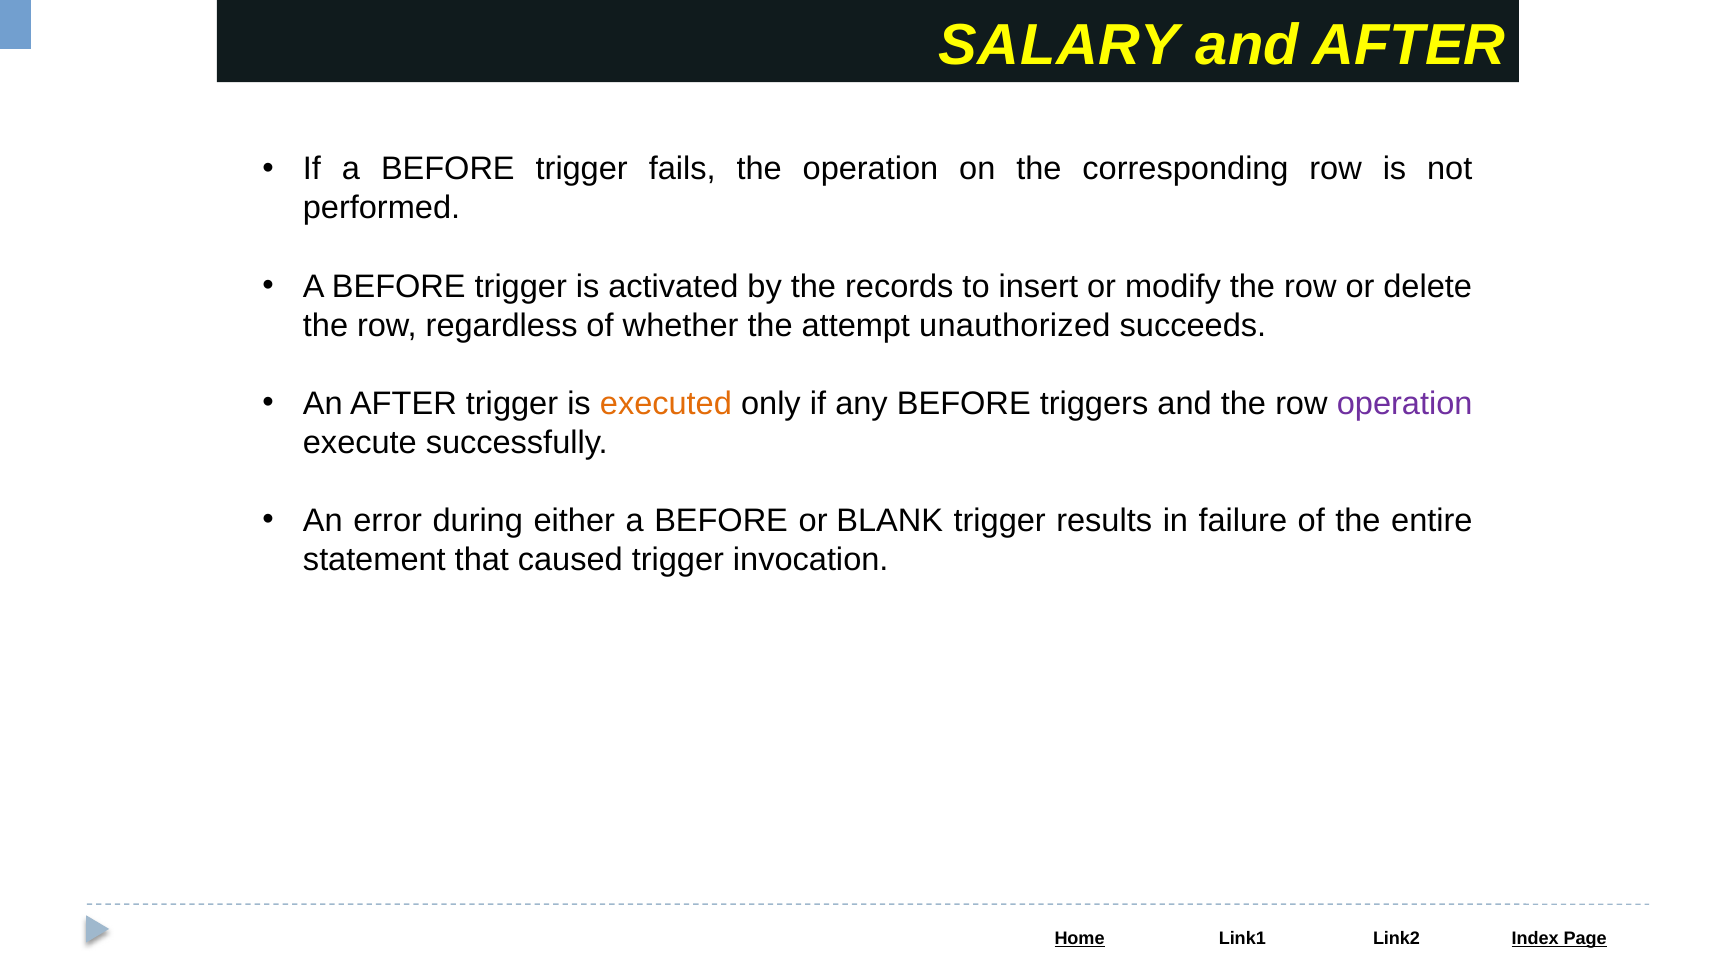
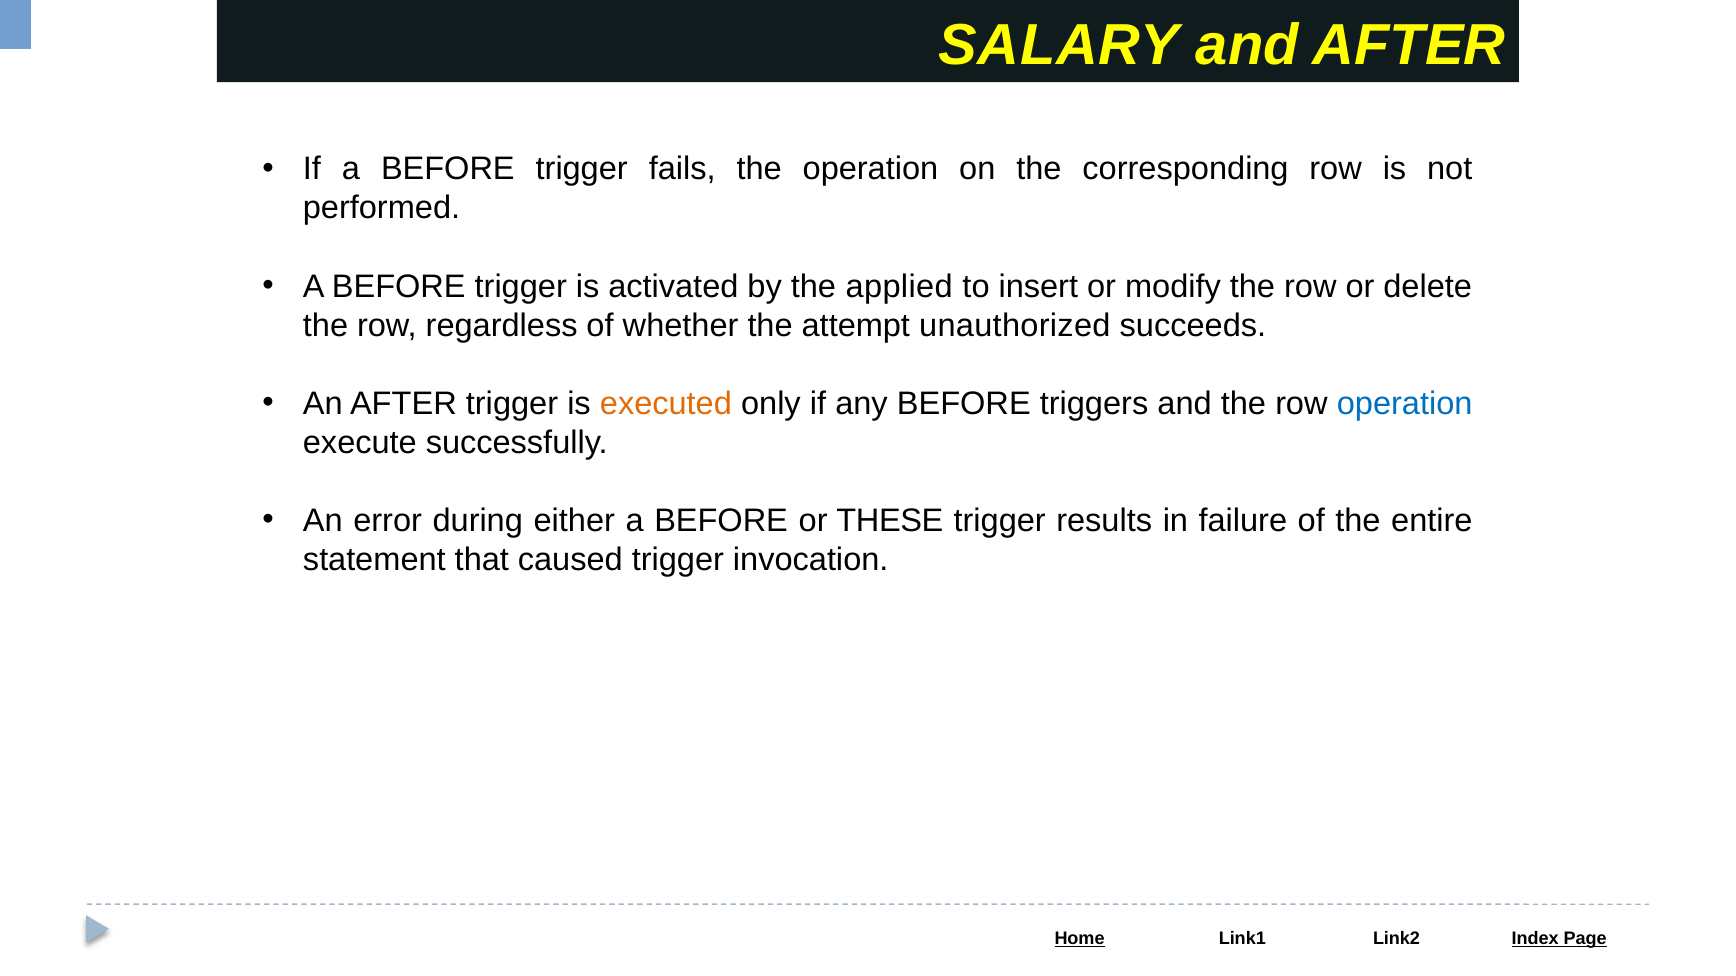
records: records -> applied (899, 286)
operation colour: purple -> blue (1405, 404)
BLANK: BLANK -> THESE (890, 521)
